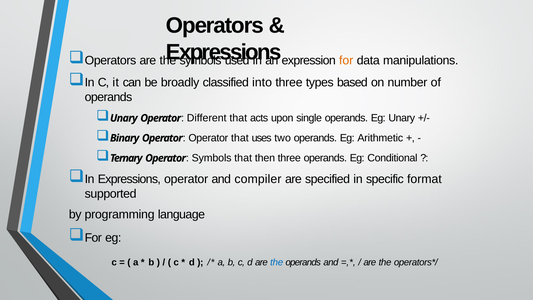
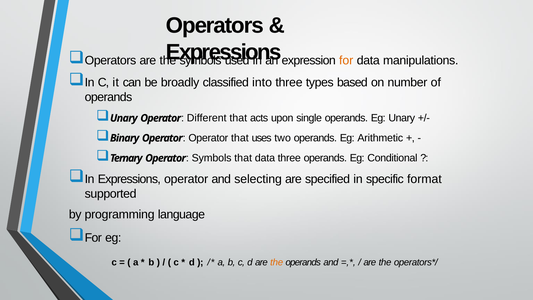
that then: then -> data (265, 158)
compiler: compiler -> selecting (258, 179)
the colour: blue -> orange (277, 262)
